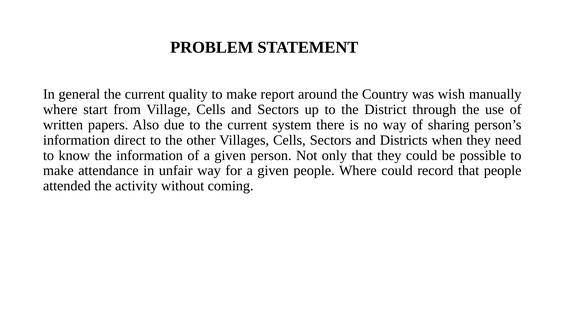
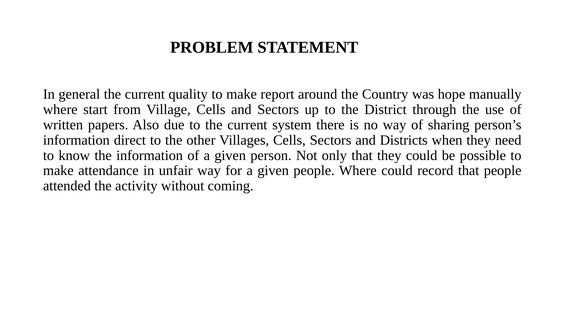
wish: wish -> hope (451, 94)
